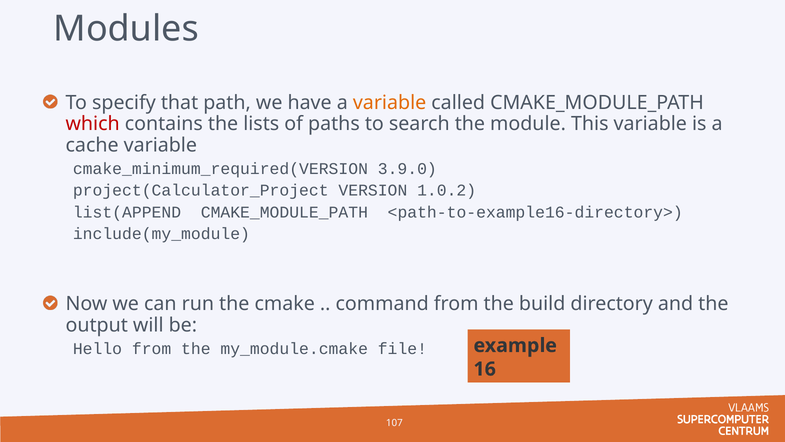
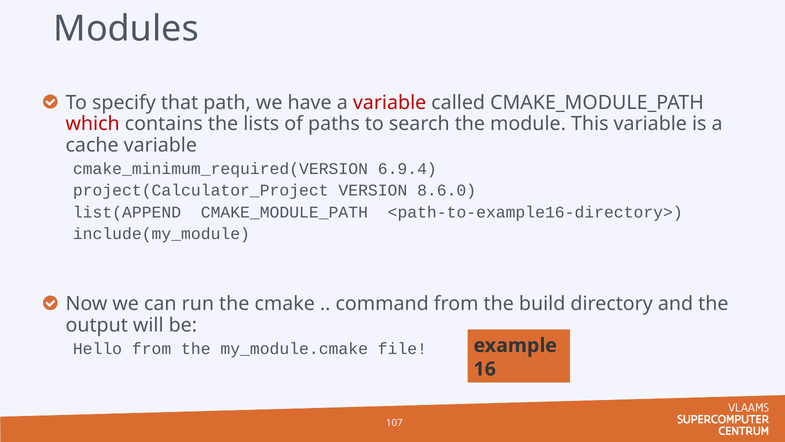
variable colour: orange -> red (390, 103)
3.9.0: 3.9.0 -> 6.9.4 (407, 168)
1.0.2: 1.0.2 -> 8.6.0 (447, 190)
